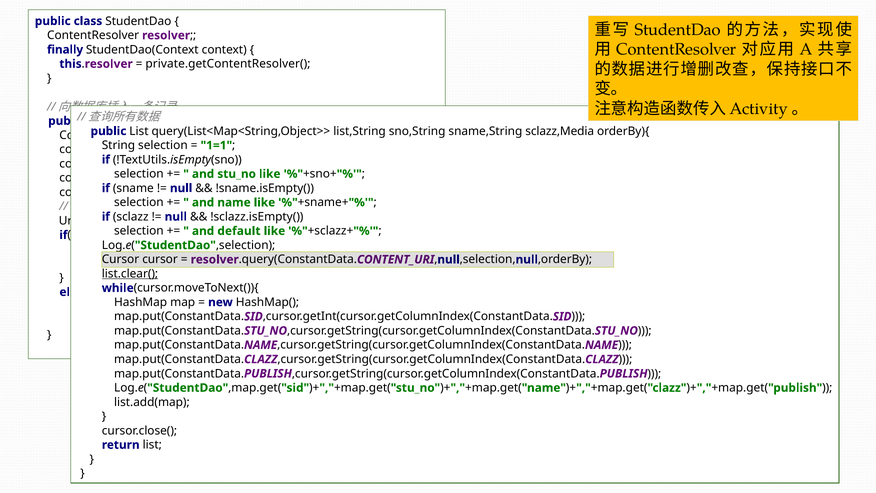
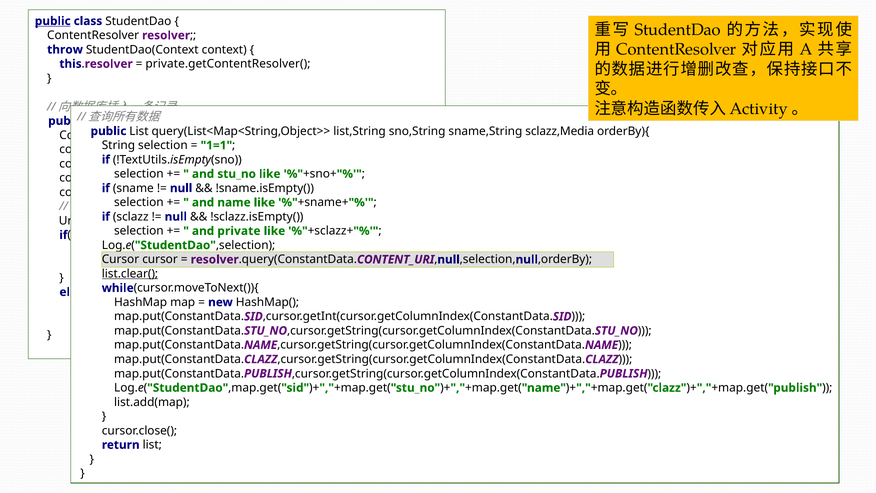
public underline: none -> present (53, 21)
finally: finally -> throw (65, 50)
default: default -> private (239, 231)
